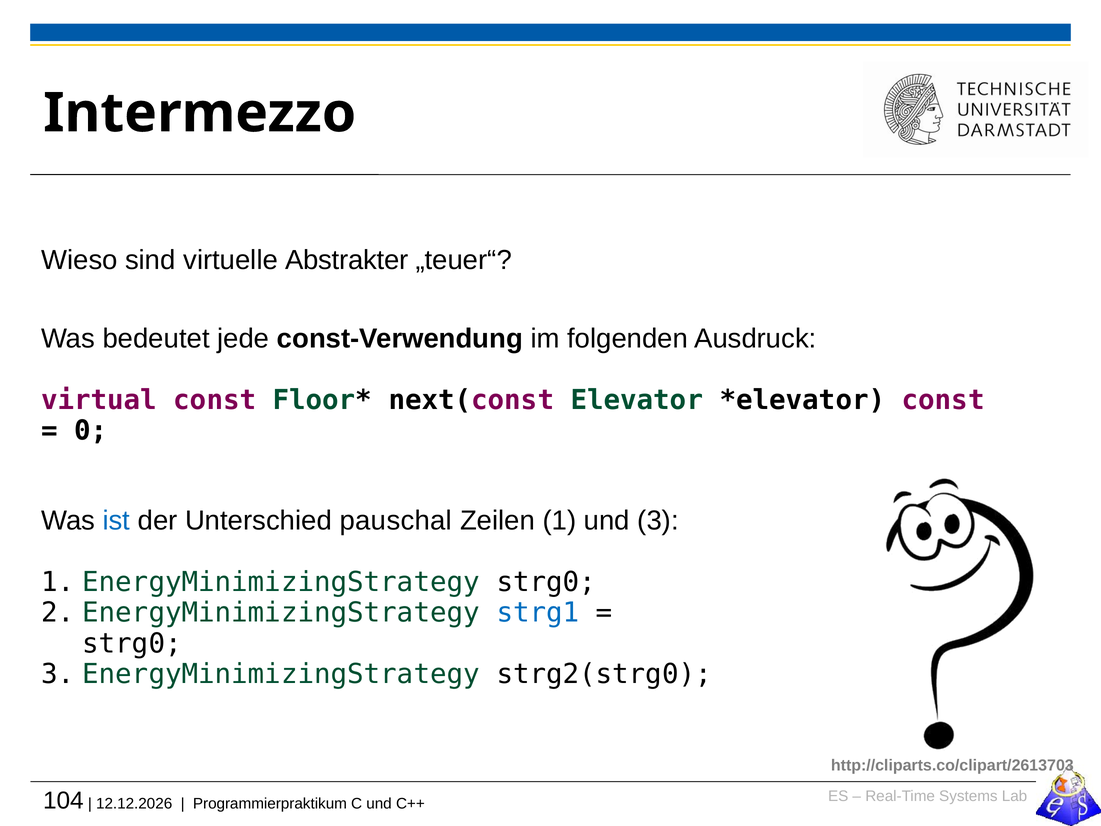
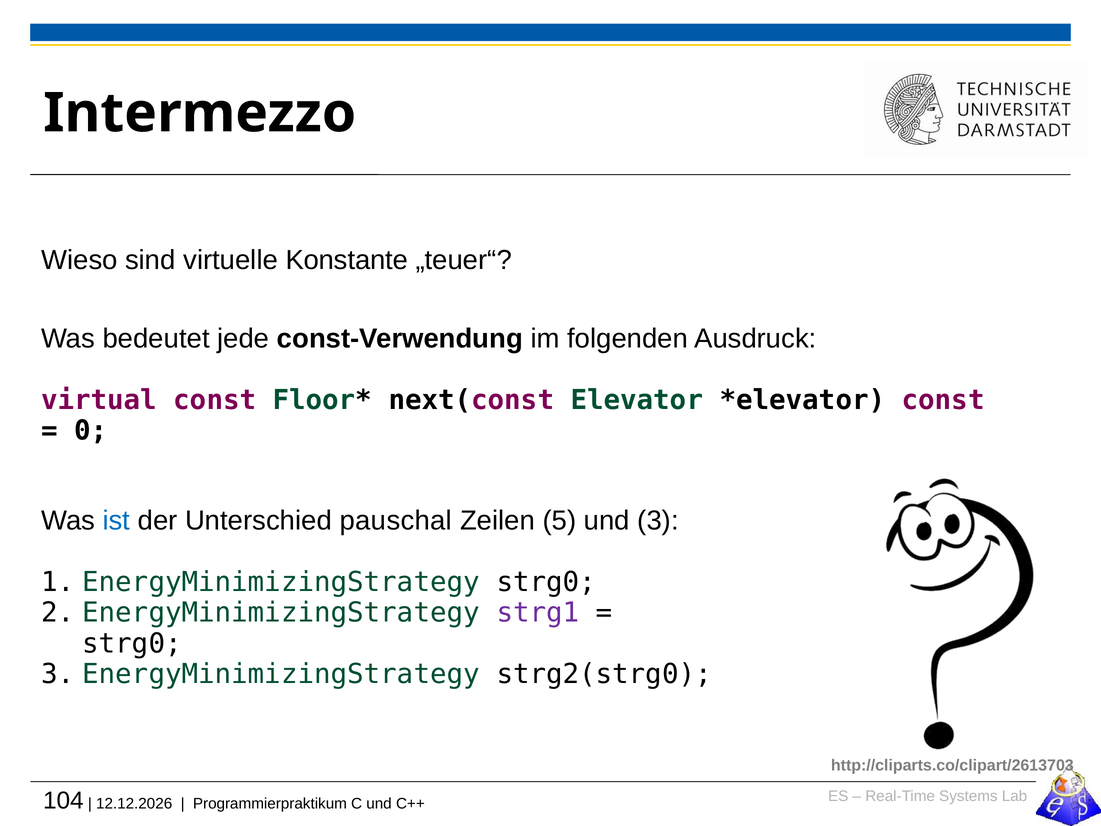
Abstrakter: Abstrakter -> Konstante (347, 260)
Zeilen 1: 1 -> 5 (560, 521)
strg1 colour: blue -> purple (538, 613)
